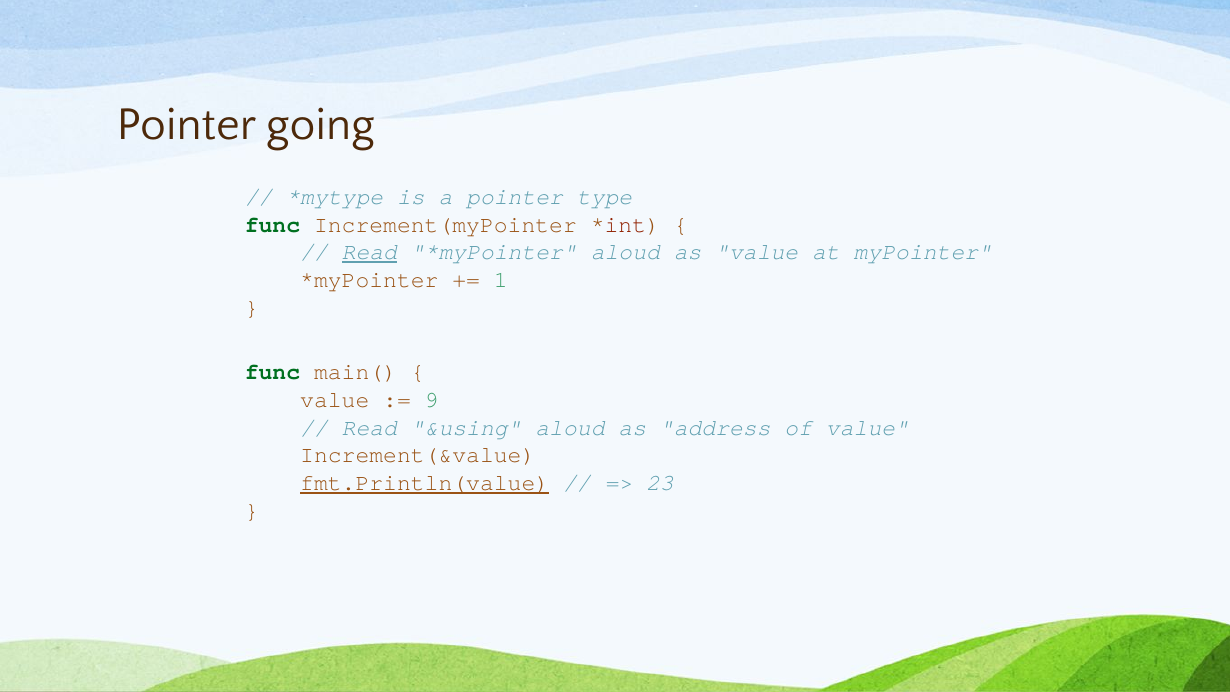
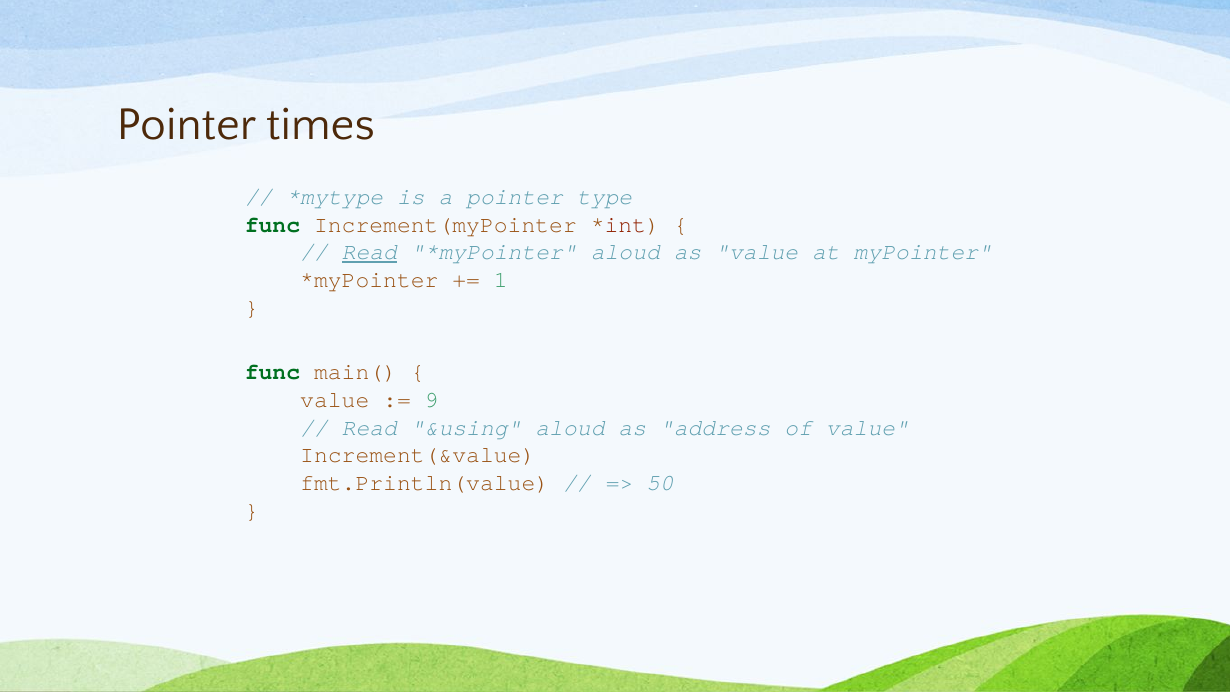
going: going -> times (320, 124)
fmt.Println(value underline: present -> none (425, 483)
23: 23 -> 50 (660, 483)
